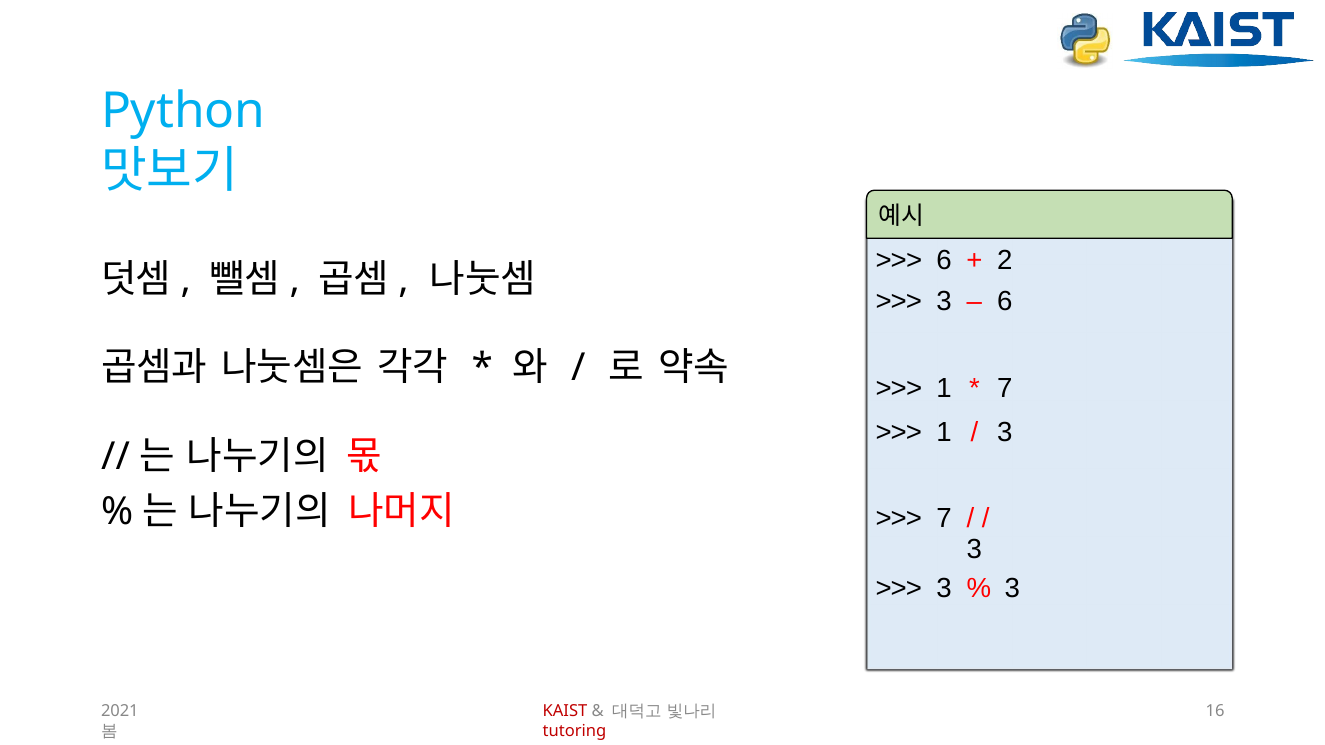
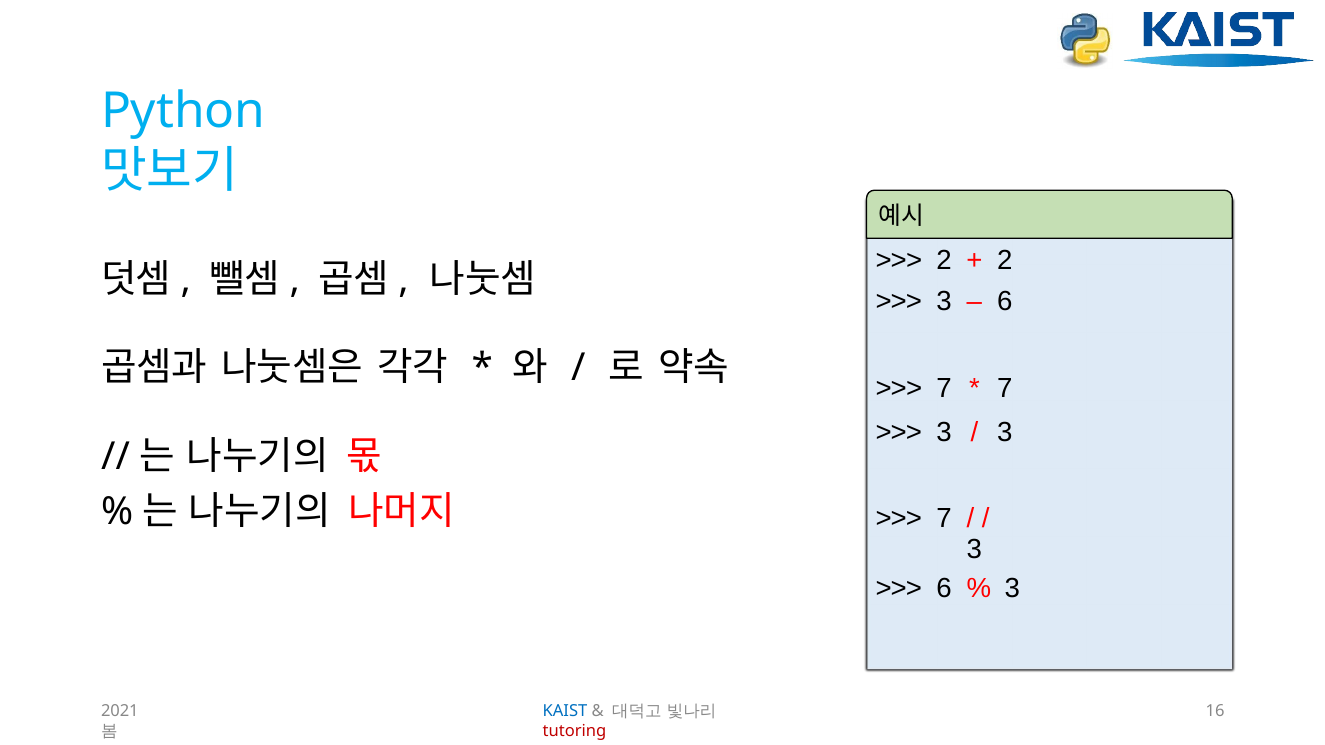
6: 6 -> 2 (944, 260)
1: 1 -> 7 (944, 389)
1: 1 -> 3 (944, 432)
3: 3 -> 6 (944, 588)
KAIST colour: red -> blue (565, 712)
